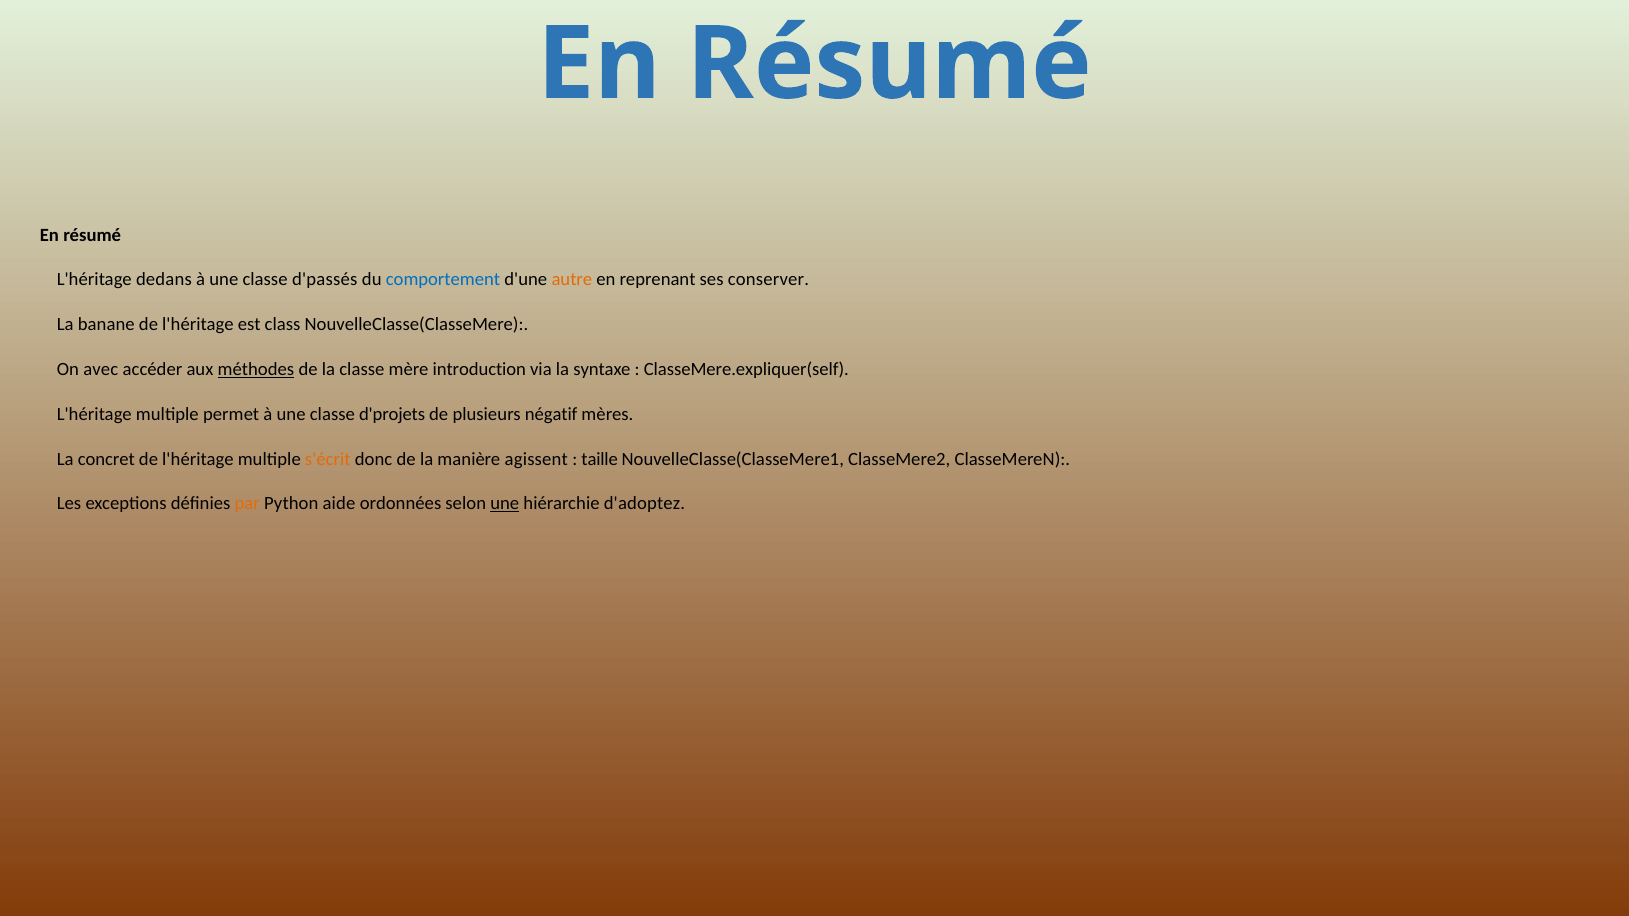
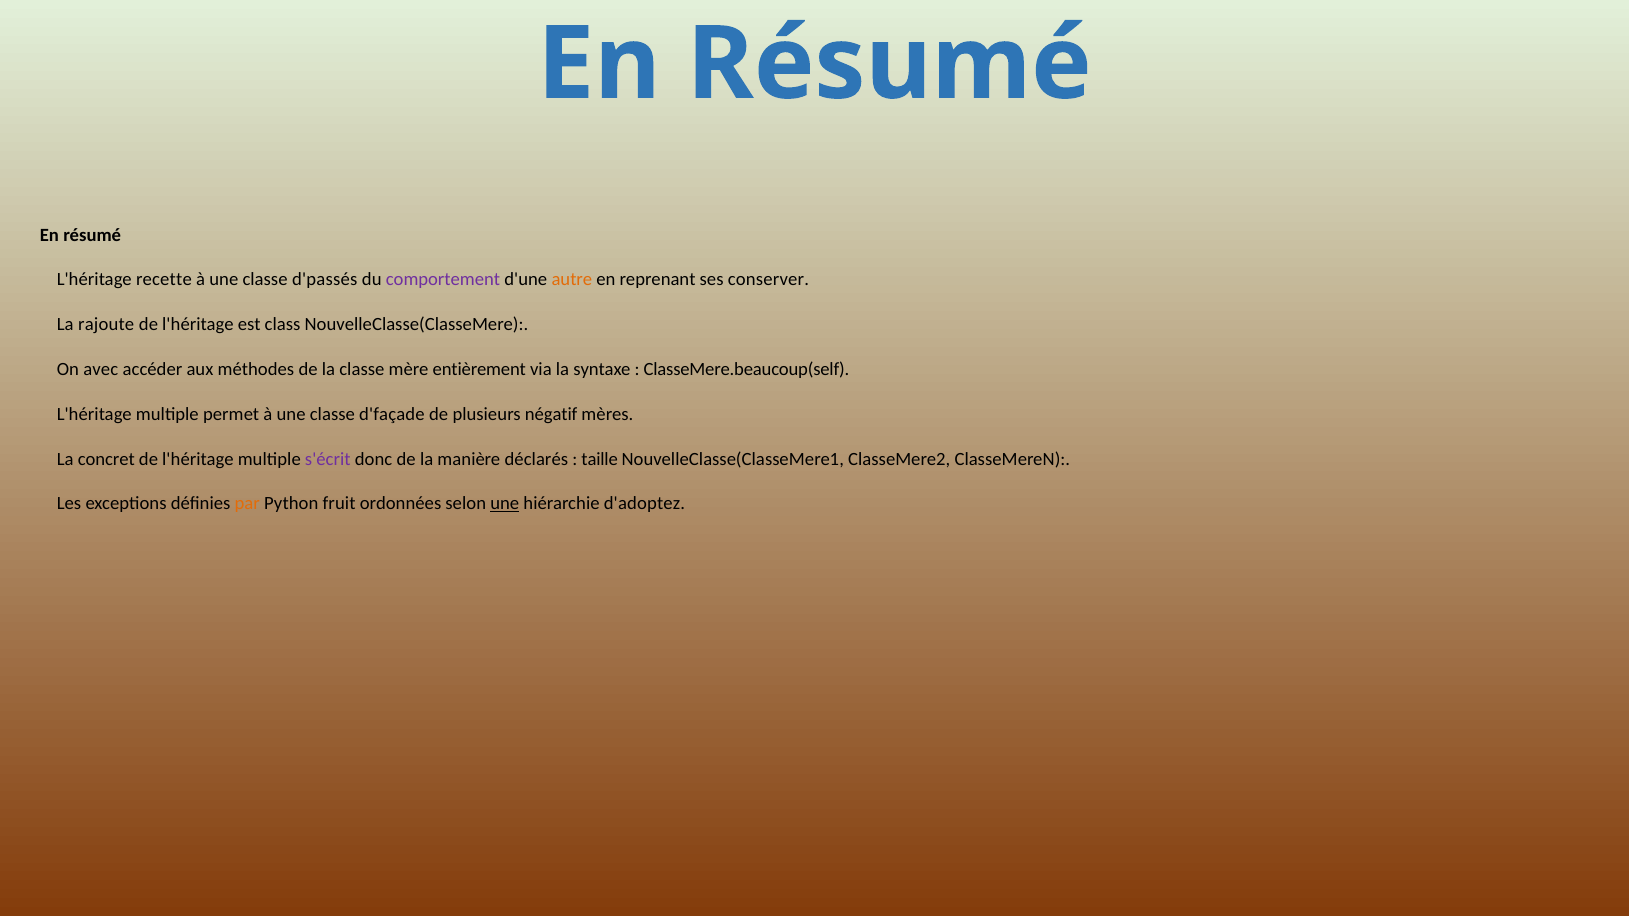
dedans: dedans -> recette (164, 280)
comportement colour: blue -> purple (443, 280)
banane: banane -> rajoute (106, 325)
méthodes underline: present -> none (256, 369)
introduction: introduction -> entièrement (479, 369)
ClasseMere.expliquer(self: ClasseMere.expliquer(self -> ClasseMere.beaucoup(self (746, 369)
d'projets: d'projets -> d'façade (392, 414)
s'écrit colour: orange -> purple (328, 459)
agissent: agissent -> déclarés (536, 459)
aide: aide -> fruit (339, 504)
